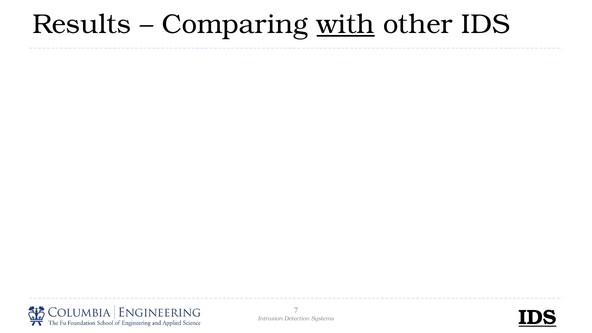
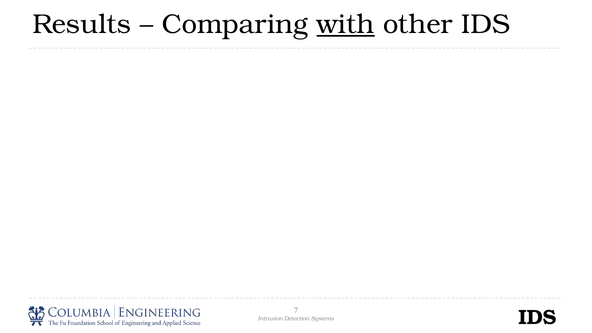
IDS underline: present -> none (537, 317)
